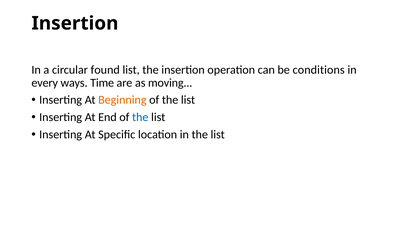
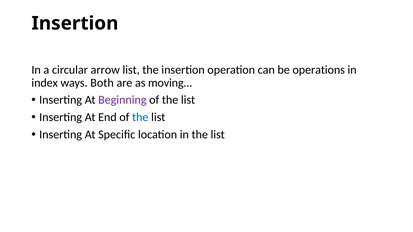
found: found -> arrow (105, 70)
conditions: conditions -> operations (319, 70)
every: every -> index (45, 83)
Time: Time -> Both (102, 83)
Beginning colour: orange -> purple (122, 100)
